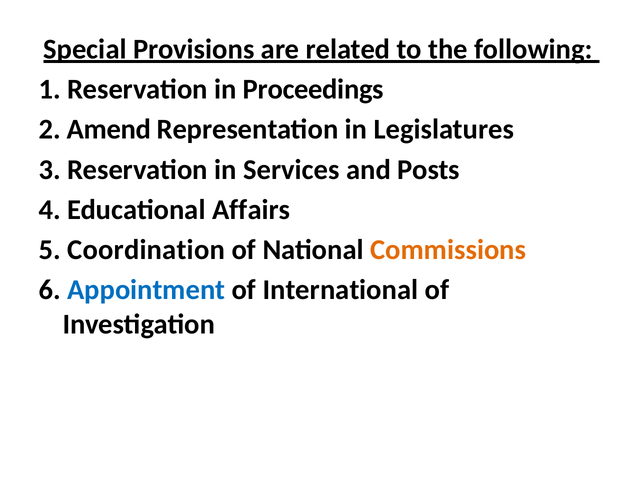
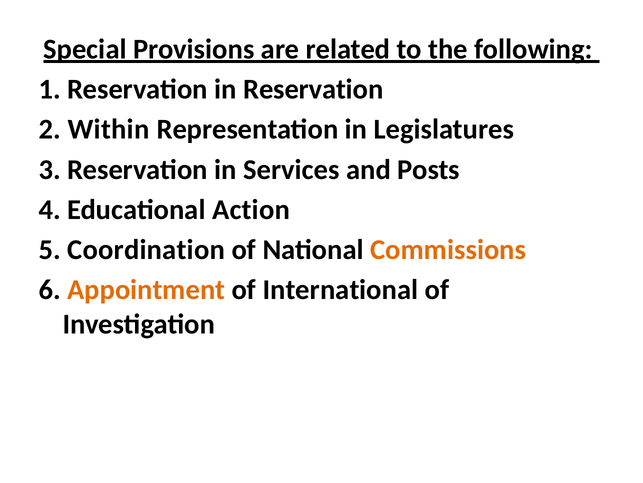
in Proceedings: Proceedings -> Reservation (313, 89)
Amend: Amend -> Within (109, 129)
Affairs: Affairs -> Action (251, 209)
Appointment colour: blue -> orange (146, 289)
